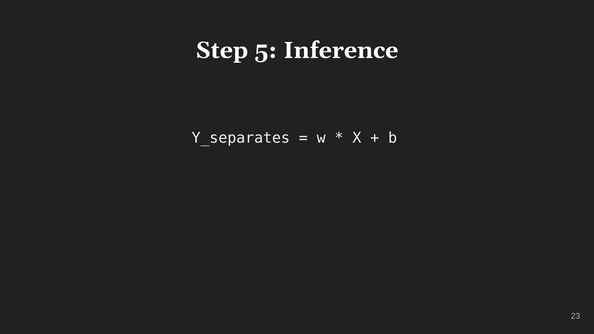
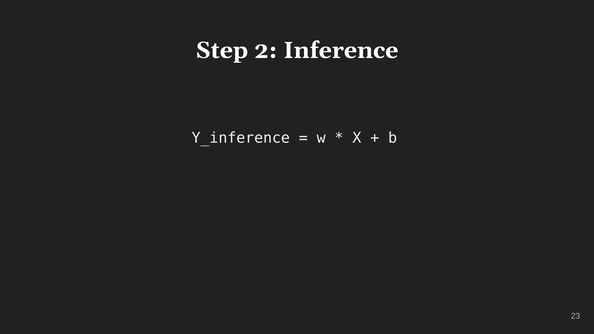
5: 5 -> 2 (266, 50)
Y_separates: Y_separates -> Y_inference (241, 138)
